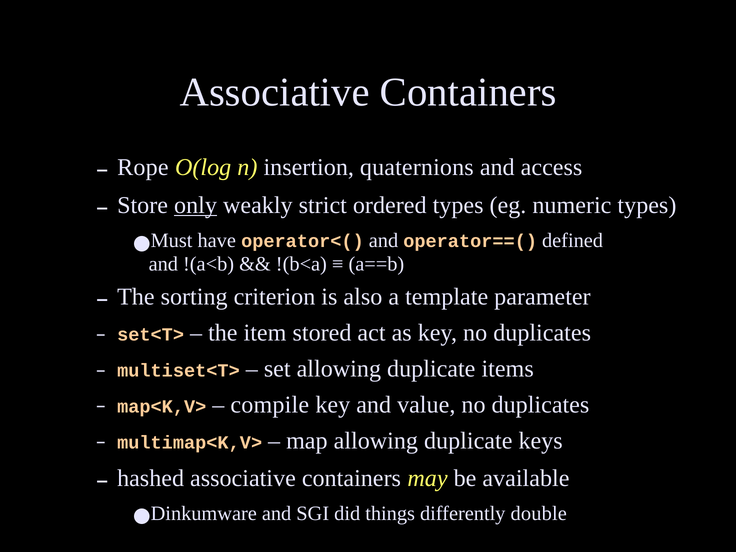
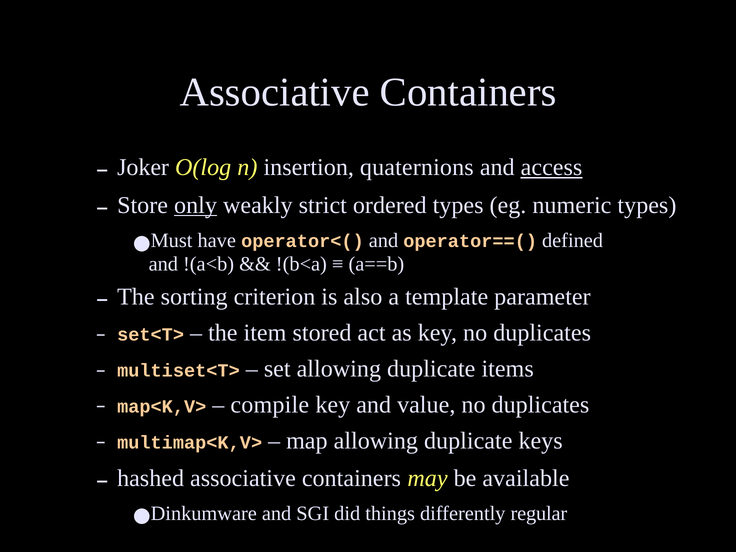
Rope: Rope -> Joker (143, 167)
access underline: none -> present (552, 167)
double: double -> regular (539, 514)
